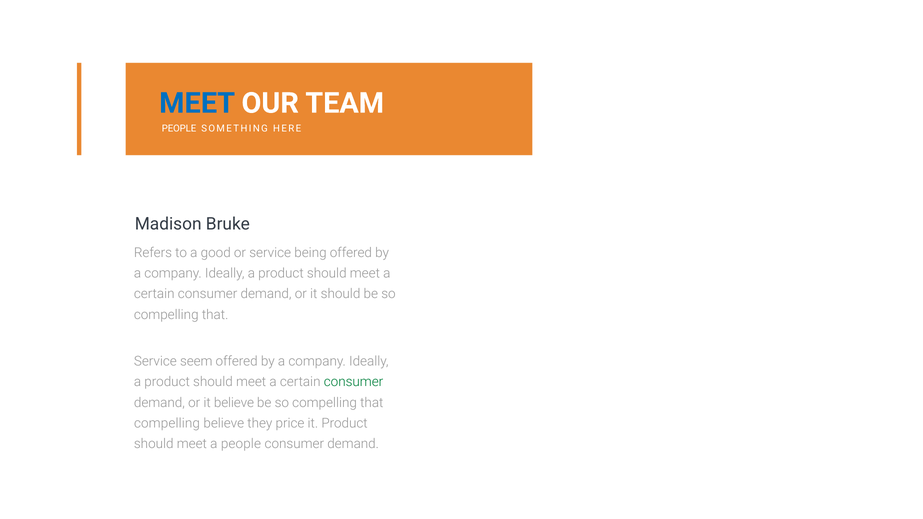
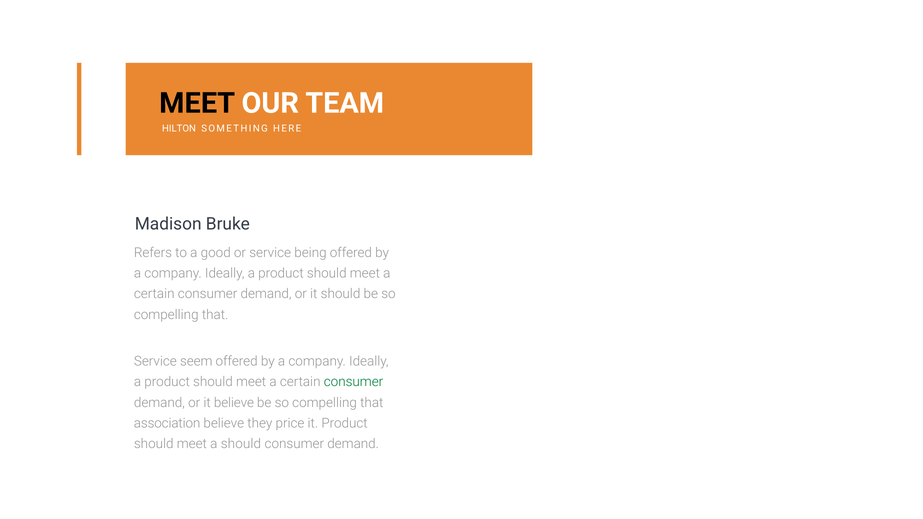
MEET colour: blue -> black (197, 103)
PEOPLE: PEOPLE -> HILTON (179, 129)
compelling: compelling -> association (167, 424)
a people: people -> should (241, 444)
